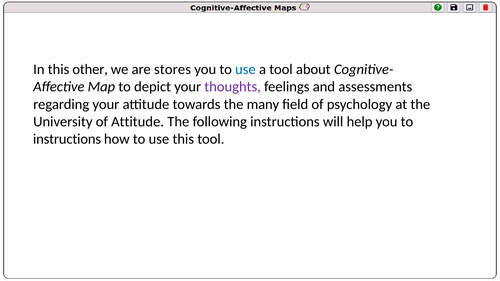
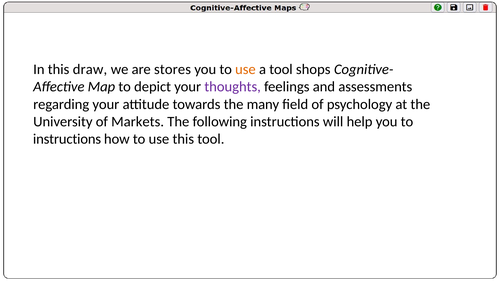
other: other -> draw (90, 69)
use colour: blue -> orange (245, 69)
about: about -> shops (313, 69)
of Attitude: Attitude -> Markets (138, 122)
